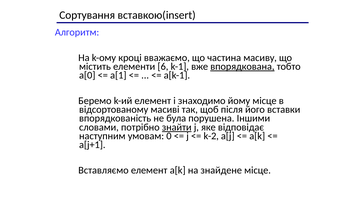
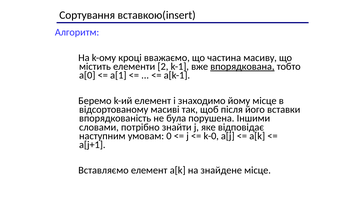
6: 6 -> 2 (163, 67)
знайти underline: present -> none (177, 127)
k-2: k-2 -> k-0 (211, 136)
